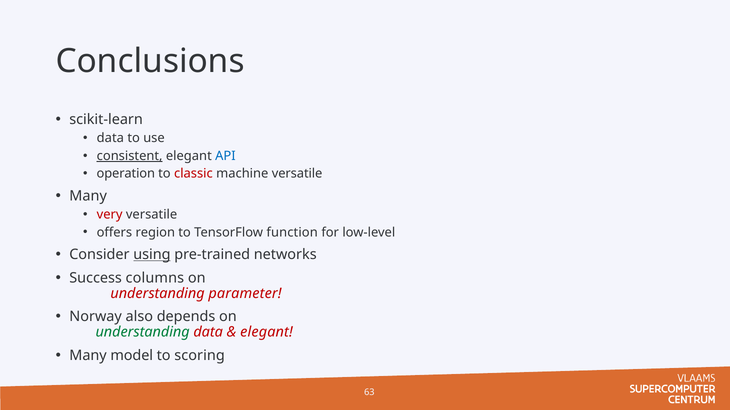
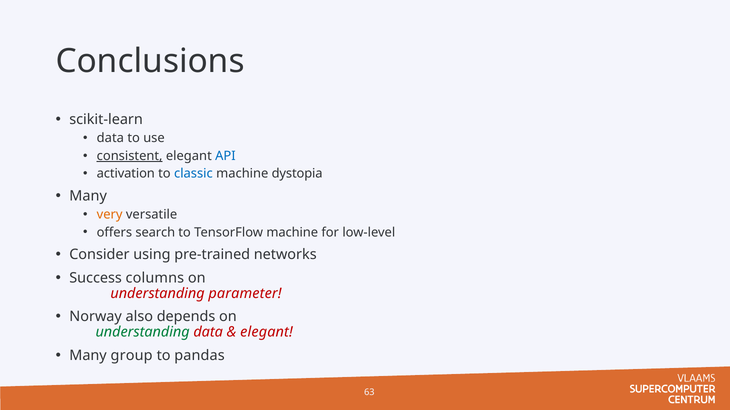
operation: operation -> activation (126, 174)
classic colour: red -> blue (193, 174)
machine versatile: versatile -> dystopia (297, 174)
very colour: red -> orange (110, 215)
region: region -> search (155, 233)
TensorFlow function: function -> machine (292, 233)
using underline: present -> none (152, 255)
model: model -> group (132, 356)
scoring: scoring -> pandas (200, 356)
